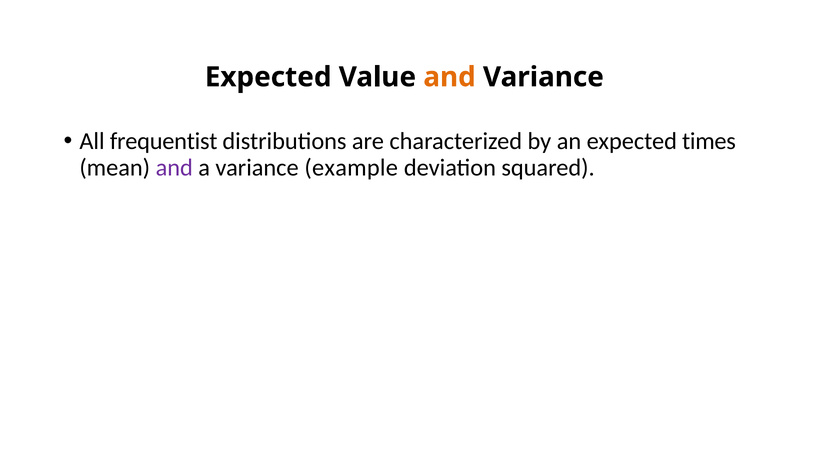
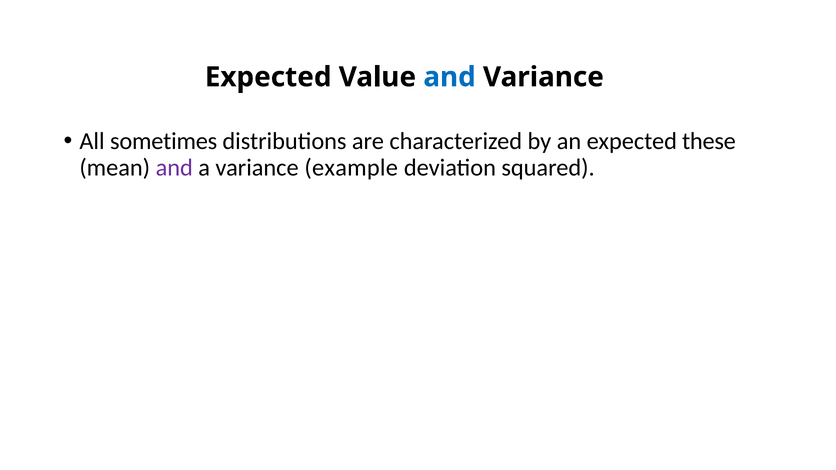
and colour: orange -> blue (450, 77)
frequentist: frequentist -> sometimes (164, 141)
times: times -> these (709, 141)
